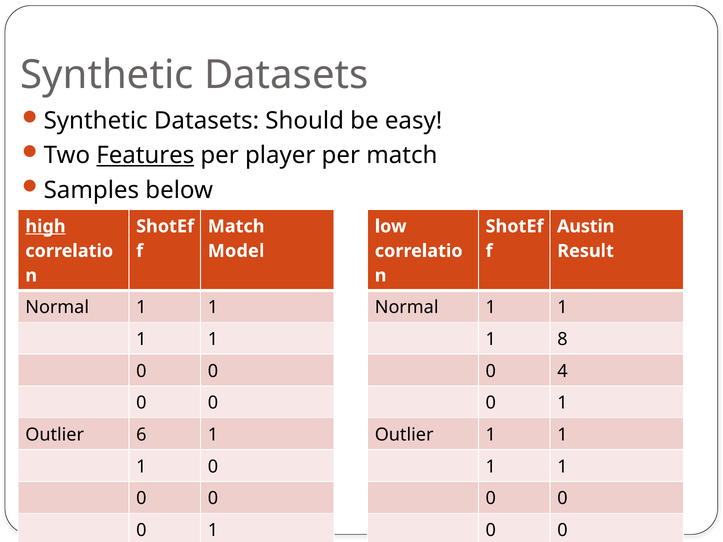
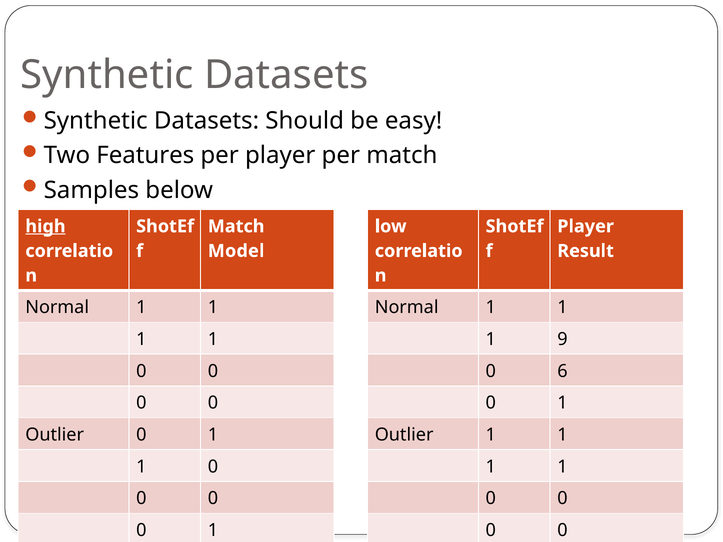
Features underline: present -> none (145, 156)
Austin: Austin -> Player (586, 226)
8: 8 -> 9 (562, 339)
4: 4 -> 6 (562, 371)
Outlier 6: 6 -> 0 (141, 435)
